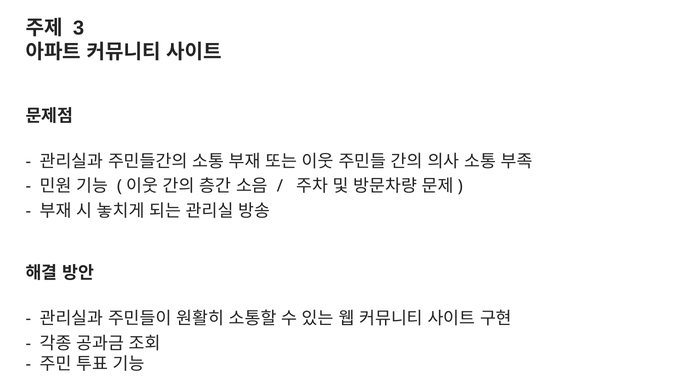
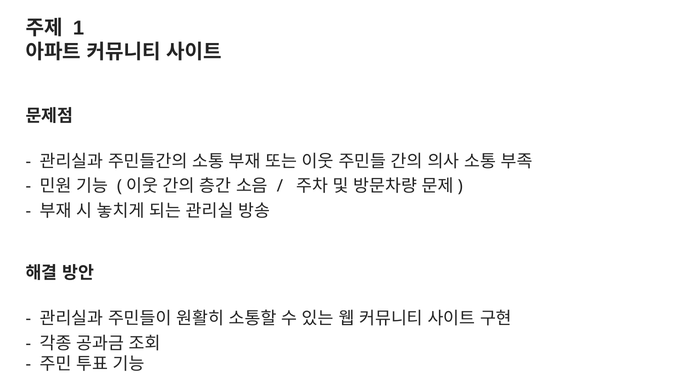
3: 3 -> 1 (78, 28)
